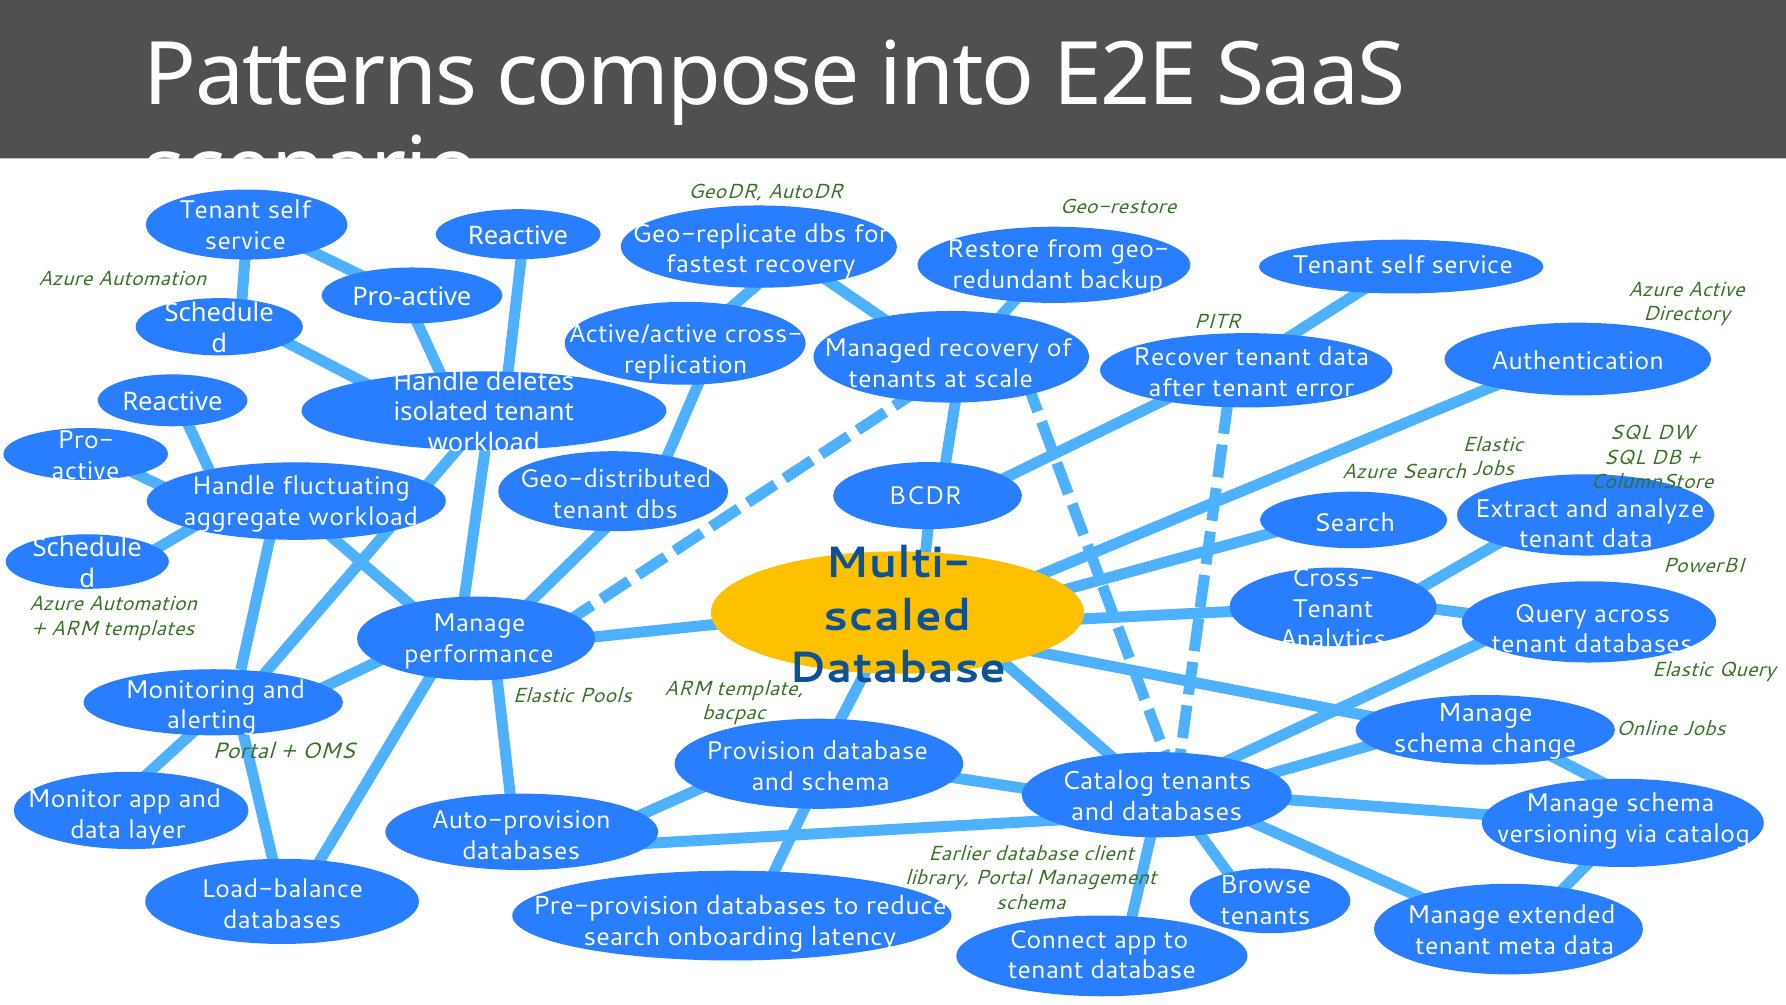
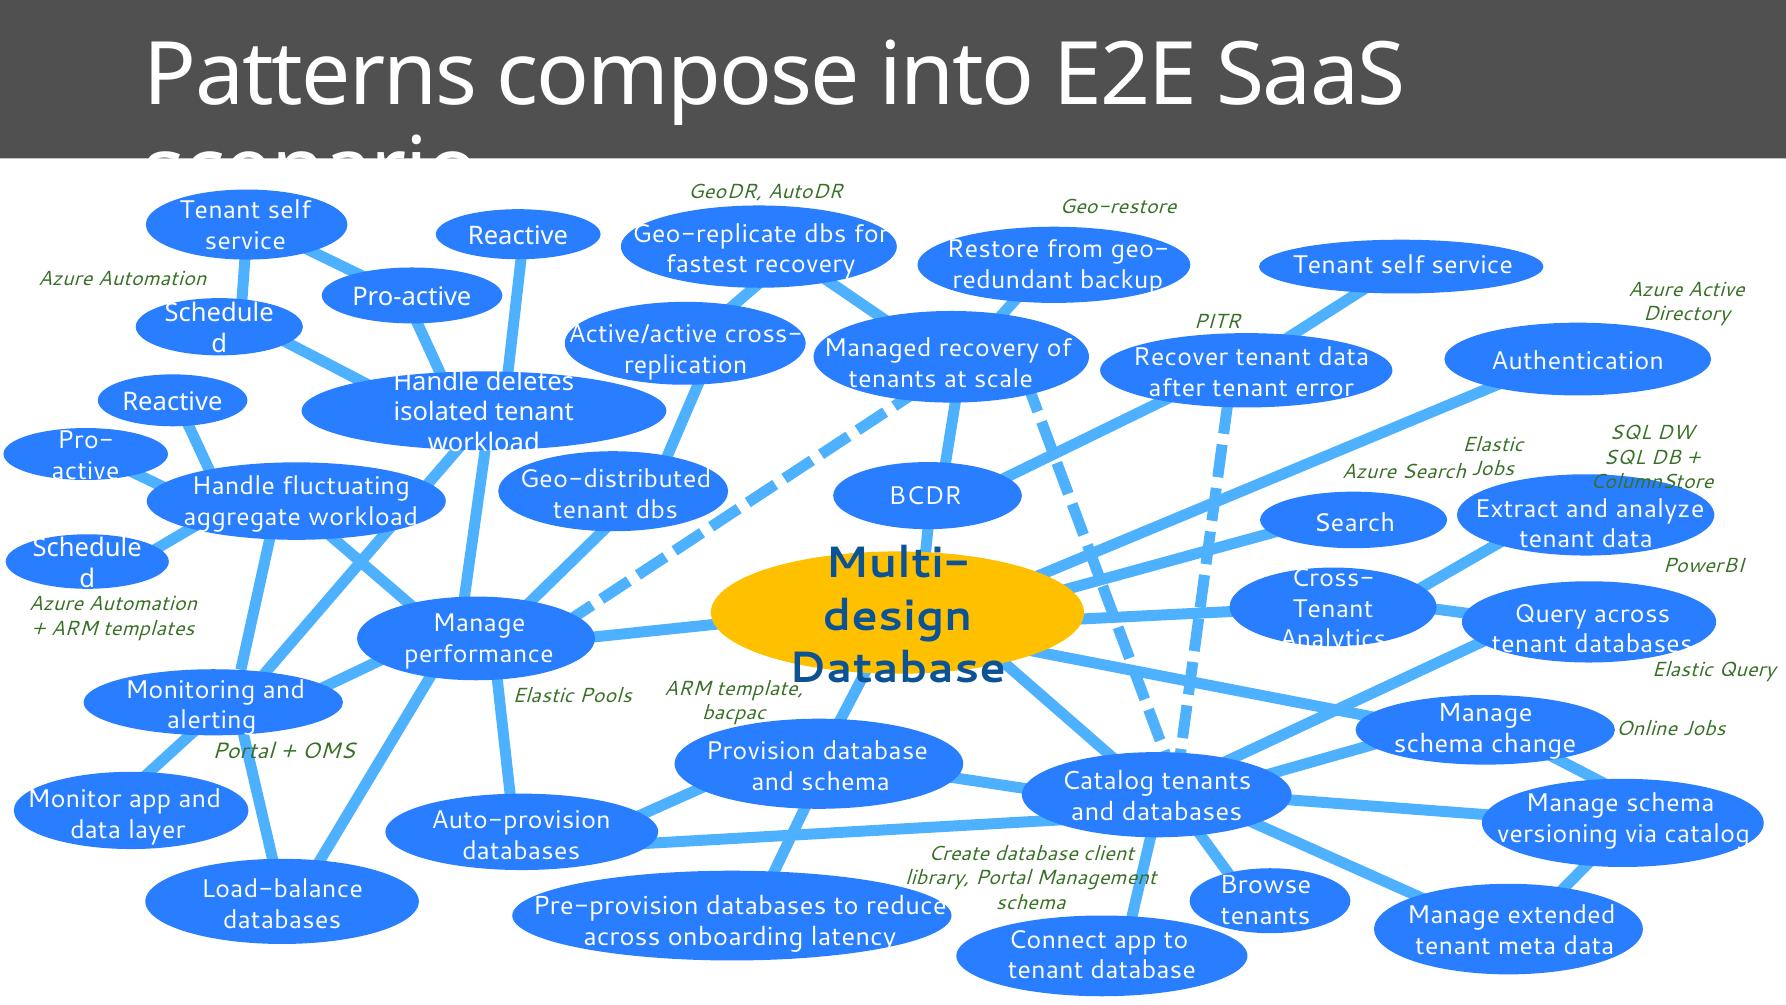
scaled: scaled -> design (897, 615)
Earlier: Earlier -> Create (958, 853)
search: search -> across (622, 936)
